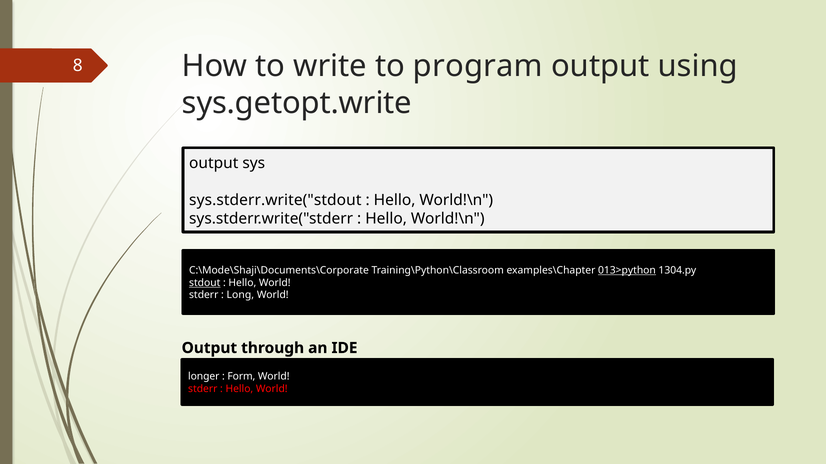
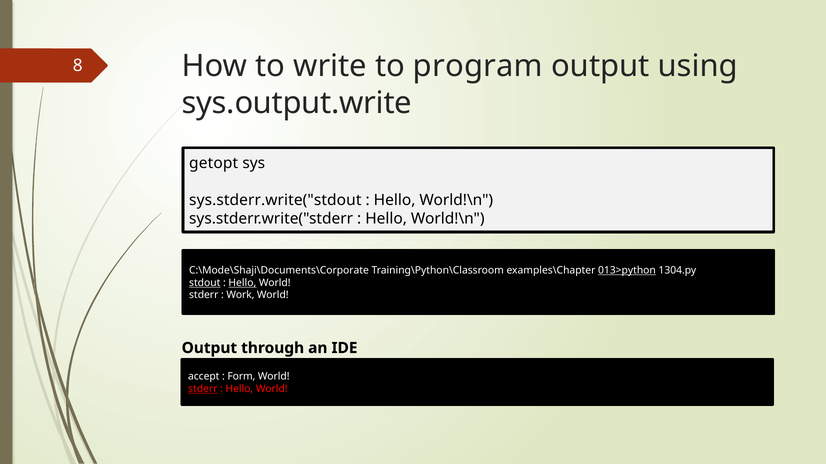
sys.getopt.write: sys.getopt.write -> sys.output.write (297, 103)
output: output -> getopt (214, 163)
Hello underline: none -> present (242, 283)
Long: Long -> Work (240, 295)
longer: longer -> accept (204, 377)
stderr underline: none -> present (203, 389)
